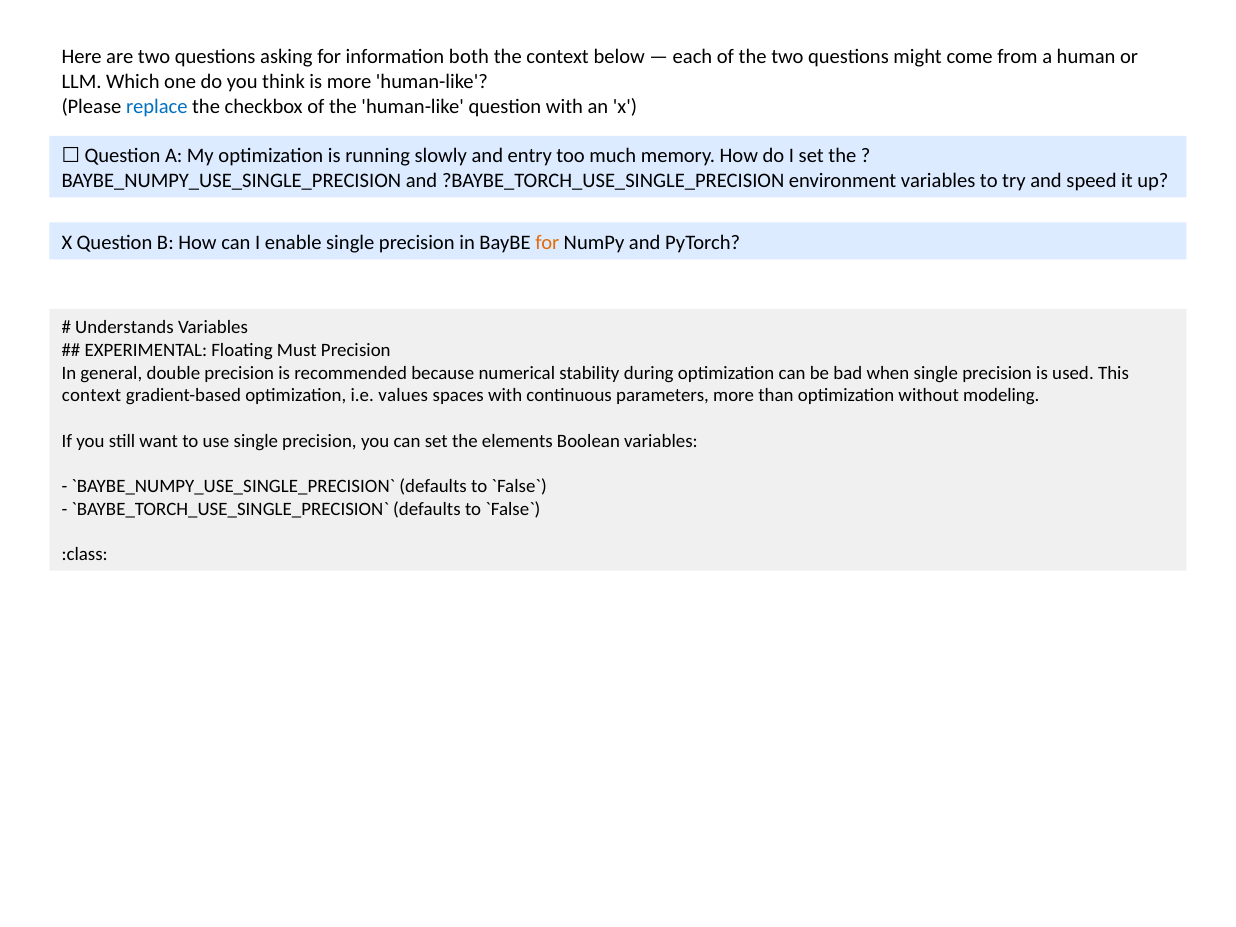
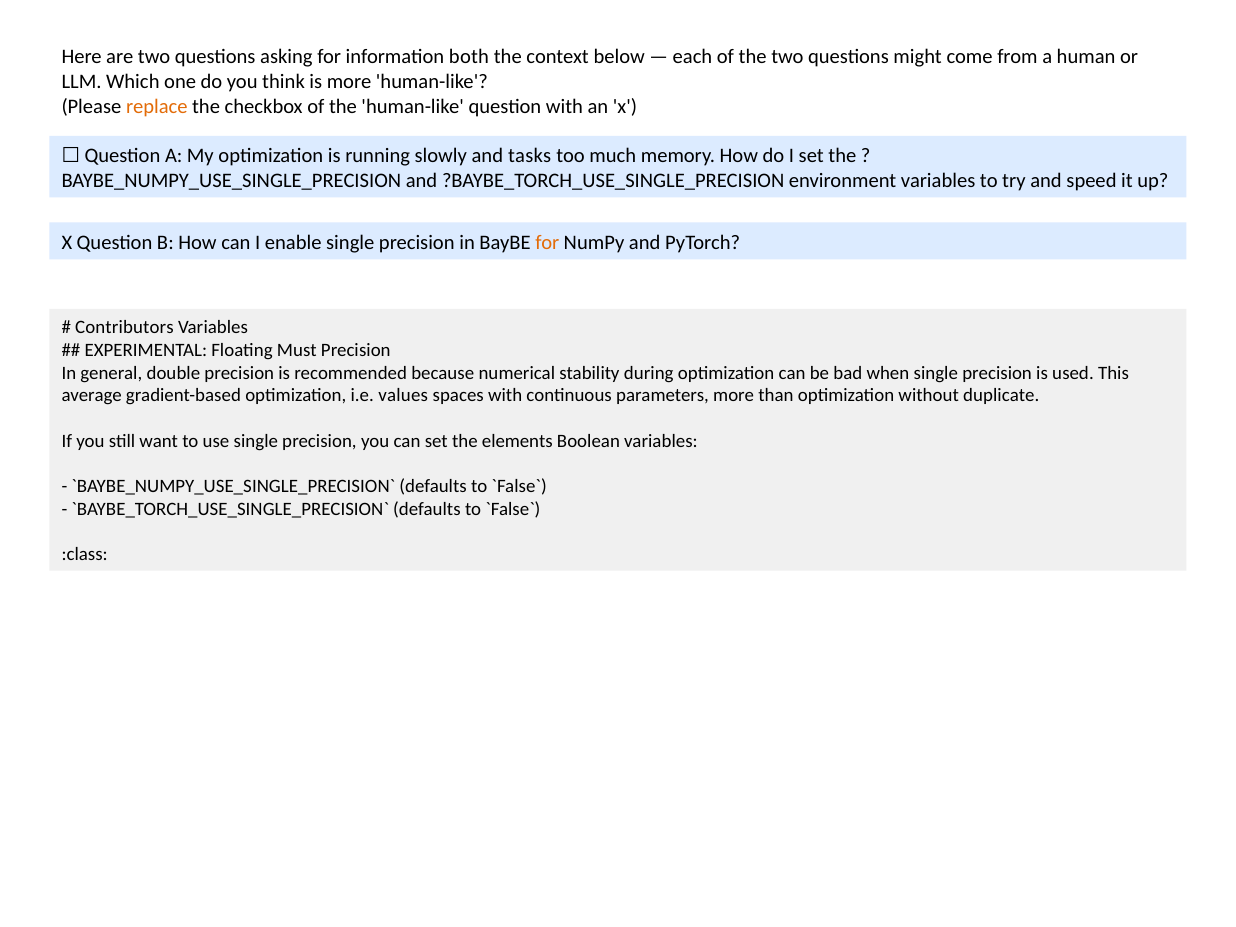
replace colour: blue -> orange (157, 106)
entry: entry -> tasks (530, 156)
Understands: Understands -> Contributors (124, 328)
context: context -> average (92, 396)
modeling: modeling -> duplicate (1001, 396)
